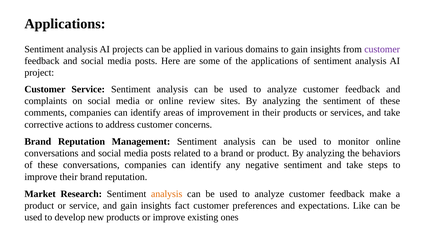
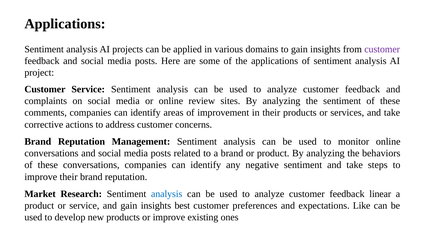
analysis colour: orange -> blue (167, 194)
make: make -> linear (380, 194)
fact: fact -> best (182, 206)
